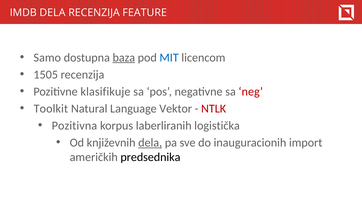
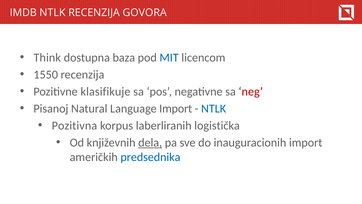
IMDB DELA: DELA -> NTLK (52, 13)
FEATURE: FEATURE -> GOVORA (145, 13)
Samo: Samo -> Think (47, 57)
baza underline: present -> none (124, 57)
1505: 1505 -> 1550 (46, 74)
Toolkit: Toolkit -> Pisanoj (51, 108)
Language Vektor: Vektor -> Import (176, 108)
NTLK colour: red -> blue (214, 108)
predsednika colour: black -> blue (150, 157)
